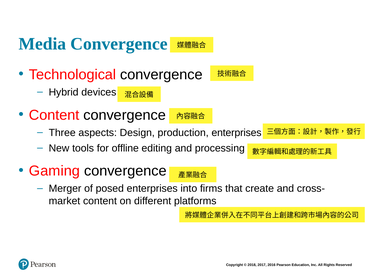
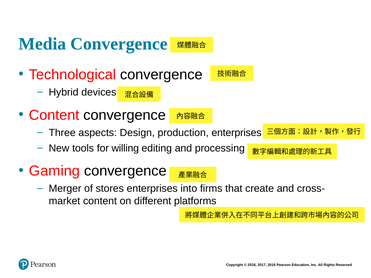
offline: offline -> willing (125, 148)
posed: posed -> stores (110, 189)
